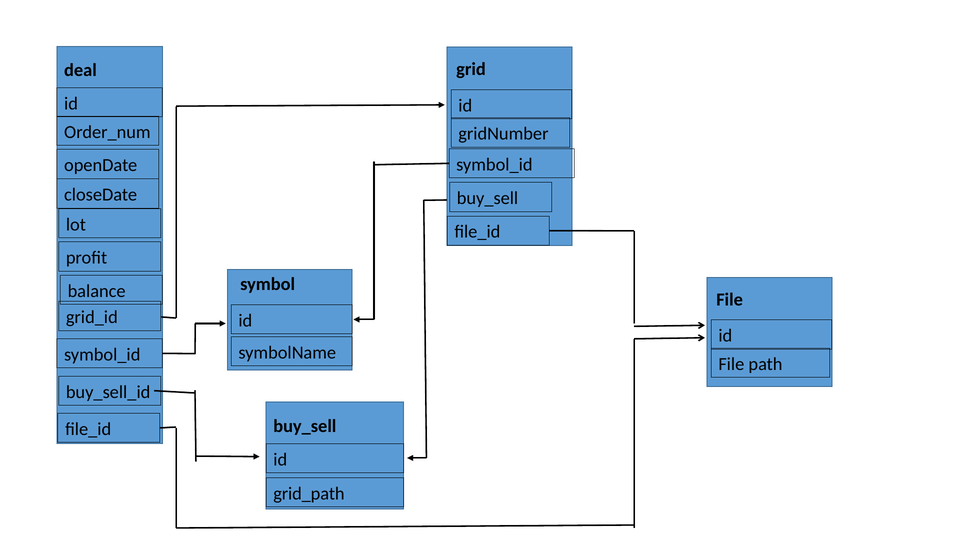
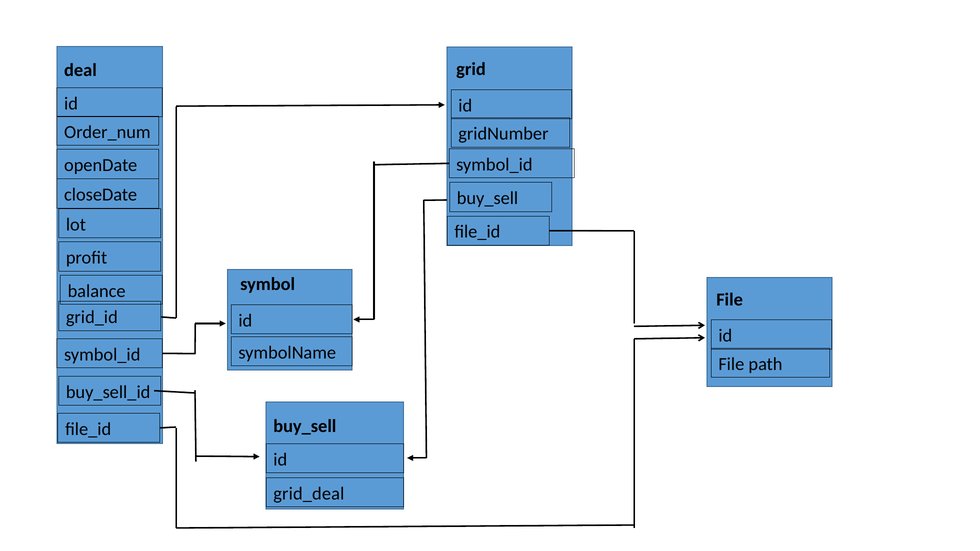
grid_path: grid_path -> grid_deal (309, 494)
